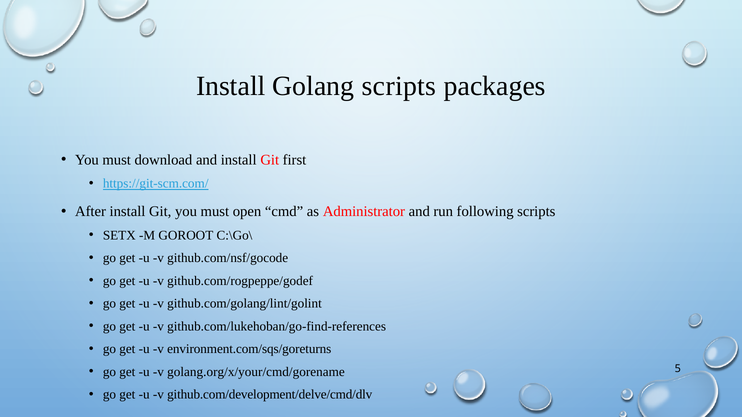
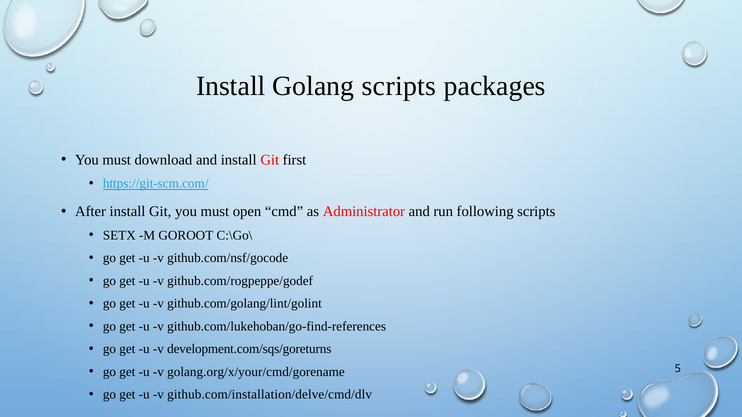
environment.com/sqs/goreturns: environment.com/sqs/goreturns -> development.com/sqs/goreturns (249, 349)
github.com/development/delve/cmd/dlv: github.com/development/delve/cmd/dlv -> github.com/installation/delve/cmd/dlv (270, 395)
